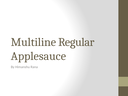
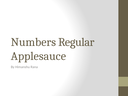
Multiline: Multiline -> Numbers (33, 42)
